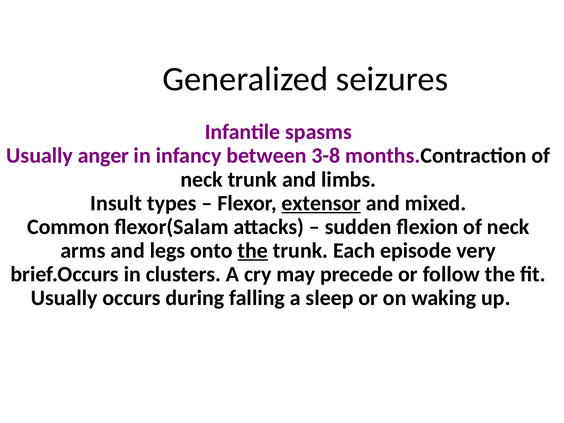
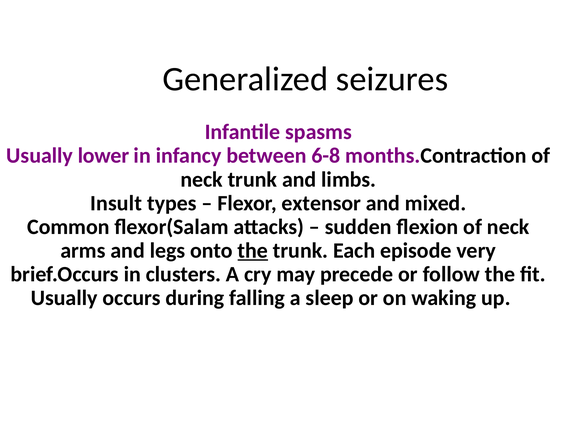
anger: anger -> lower (103, 156)
3-8: 3-8 -> 6-8 (326, 156)
extensor underline: present -> none (321, 203)
